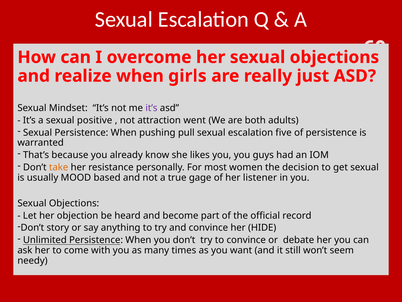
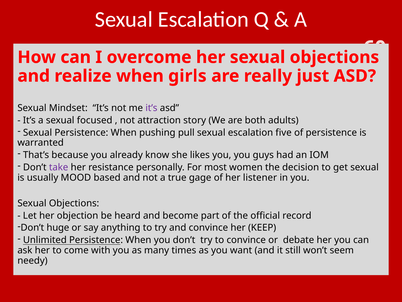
positive: positive -> focused (95, 120)
went: went -> story (195, 120)
take colour: orange -> purple (59, 167)
story: story -> huge (58, 227)
HIDE: HIDE -> KEEP (262, 227)
